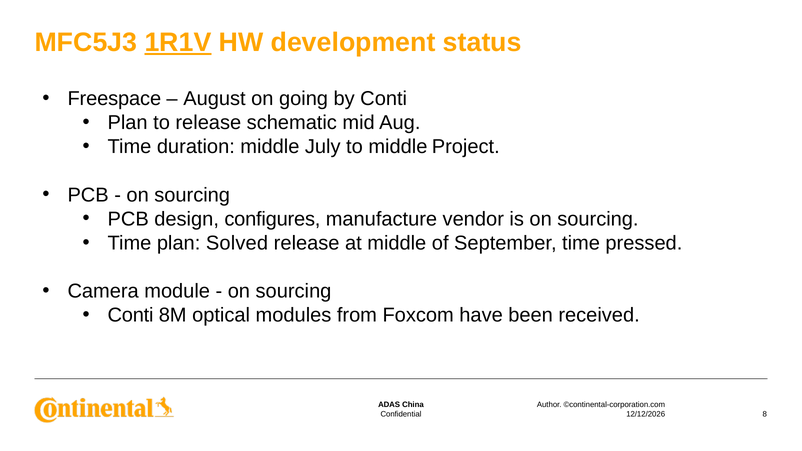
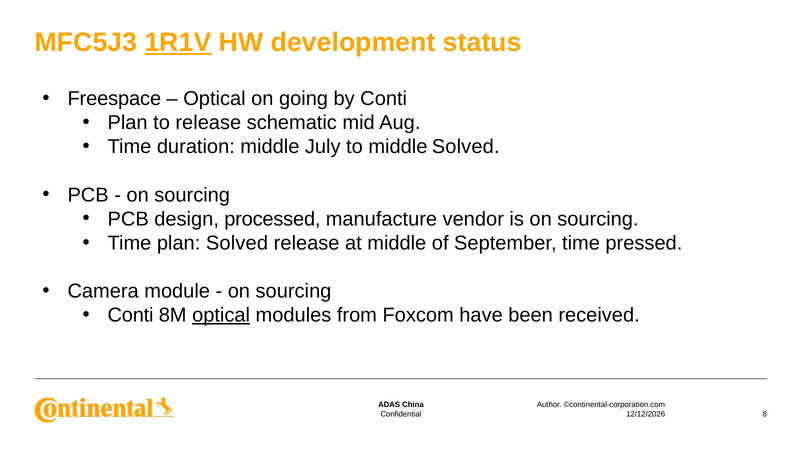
August: August -> Optical (214, 99)
middle Project: Project -> Solved (466, 147)
configures: configures -> processed (272, 219)
optical underline: none -> present (221, 315)
